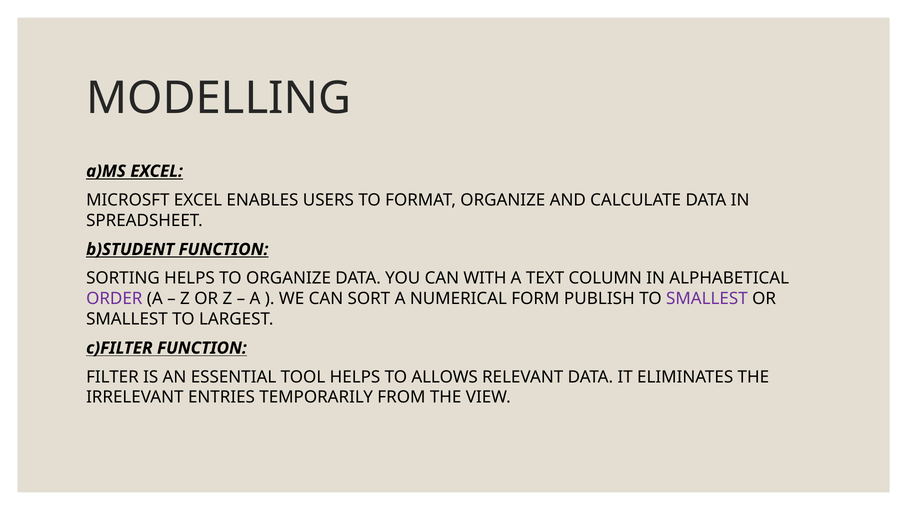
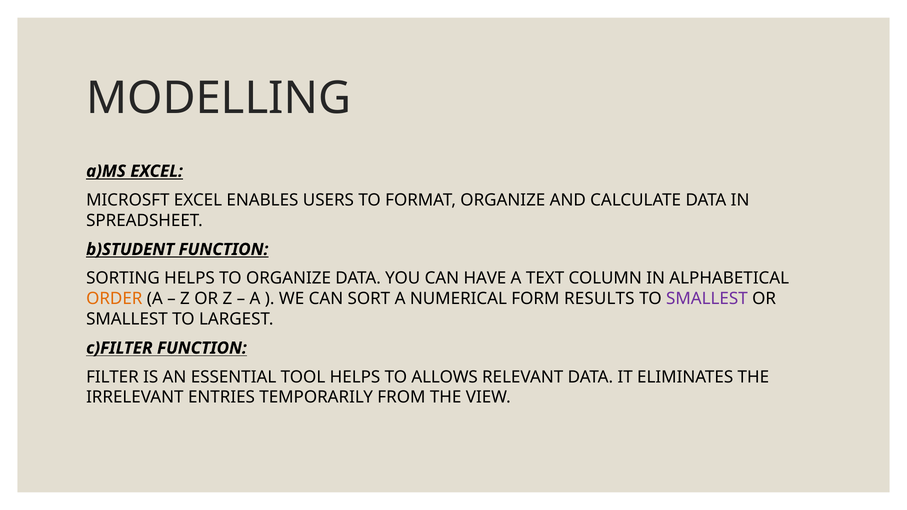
WITH: WITH -> HAVE (485, 278)
ORDER colour: purple -> orange (114, 299)
PUBLISH: PUBLISH -> RESULTS (599, 299)
